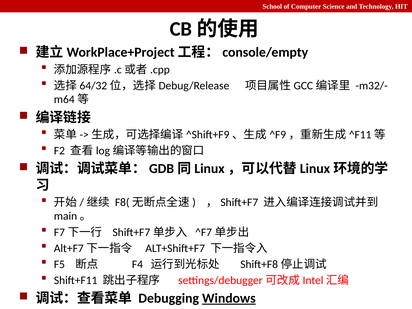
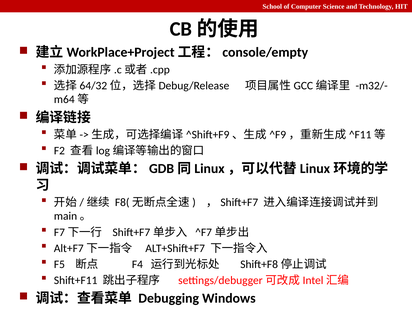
Windows underline: present -> none (229, 298)
